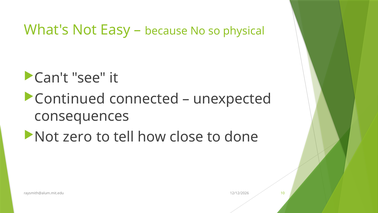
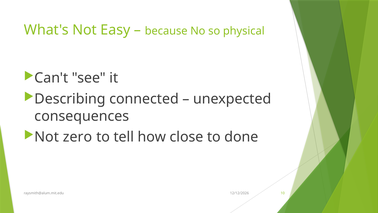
Continued: Continued -> Describing (70, 99)
